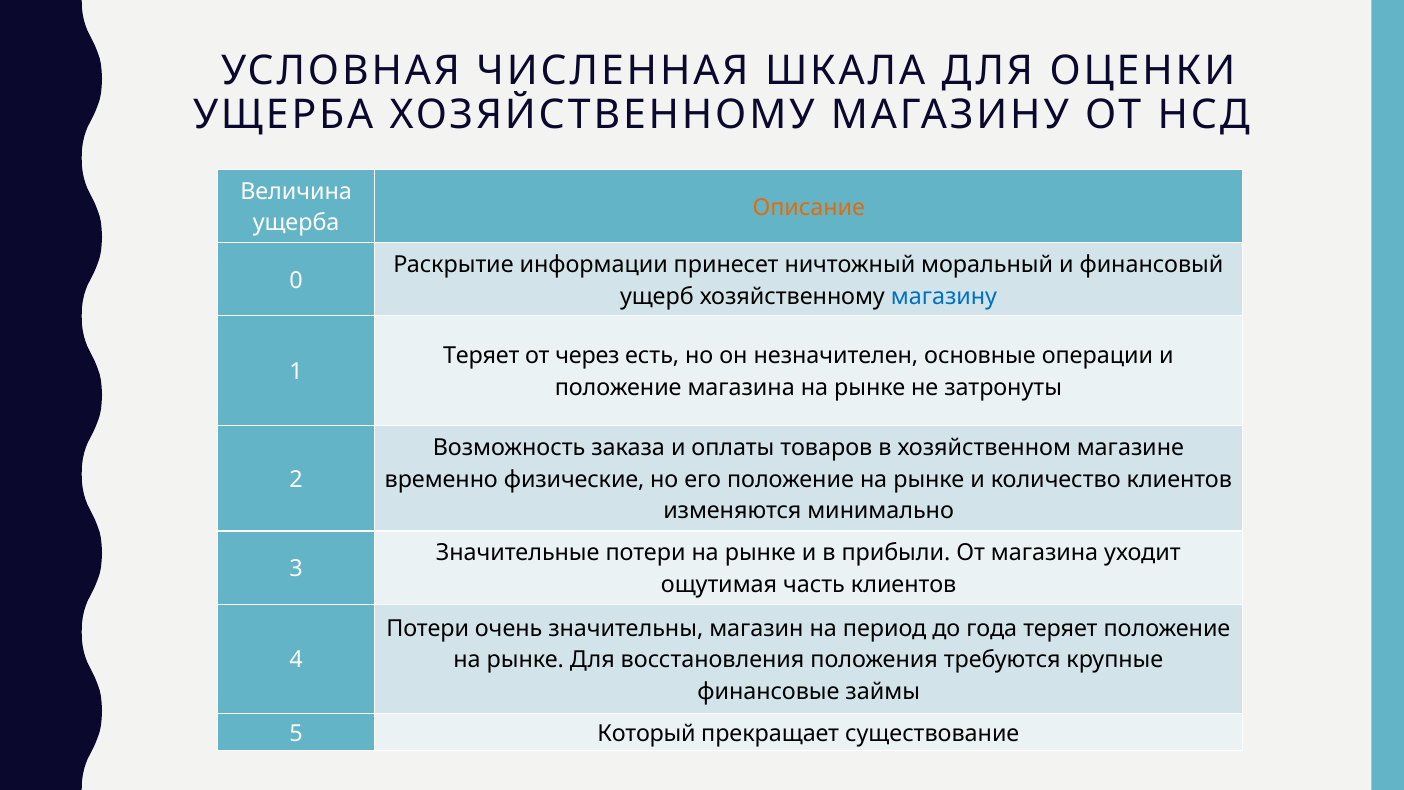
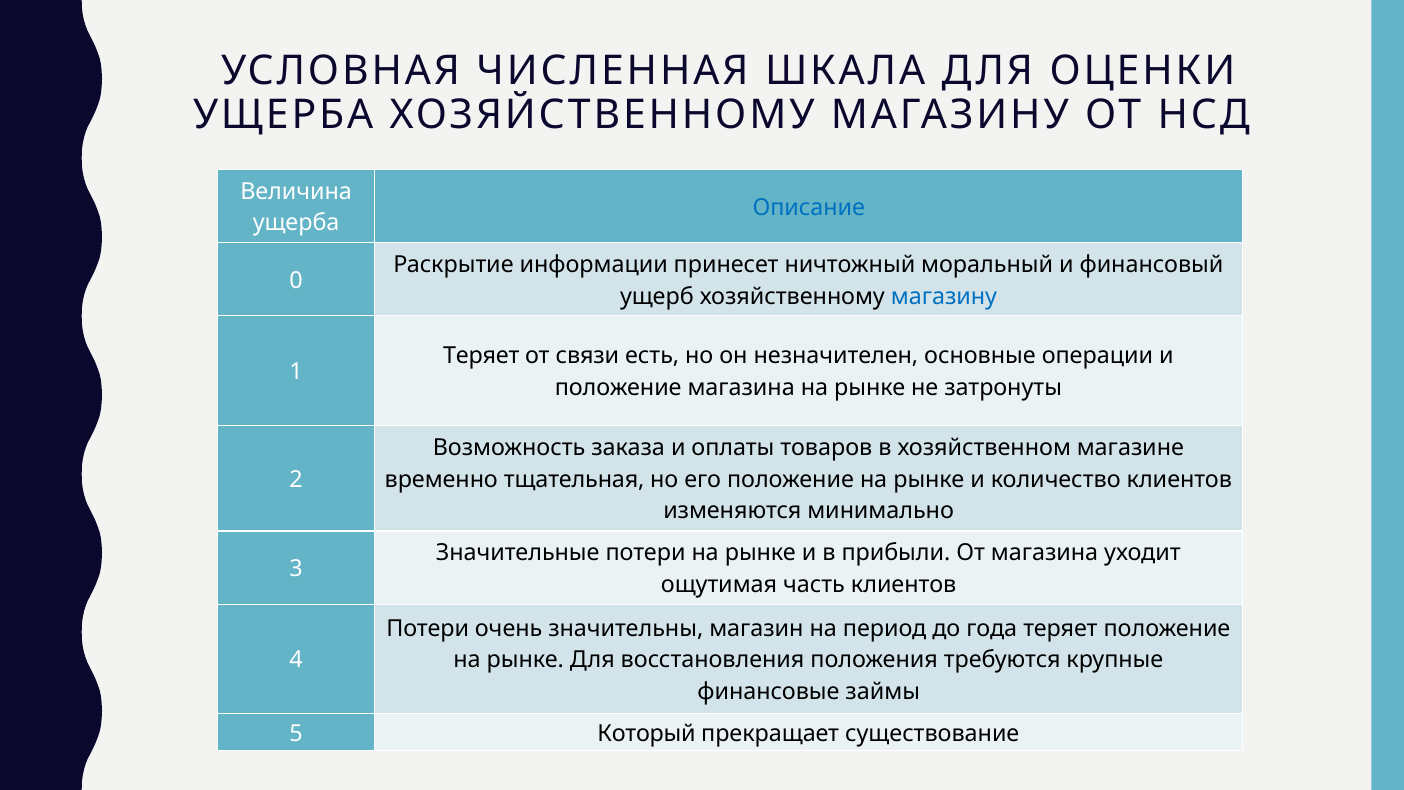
Описание colour: orange -> blue (809, 207)
через: через -> связи (587, 356)
физические: физические -> тщательная (574, 479)
